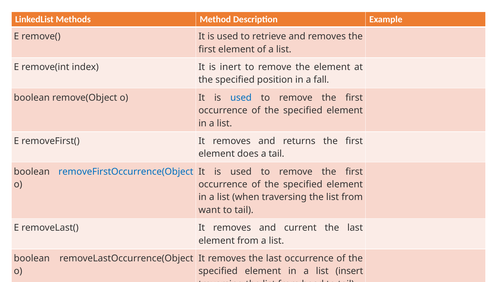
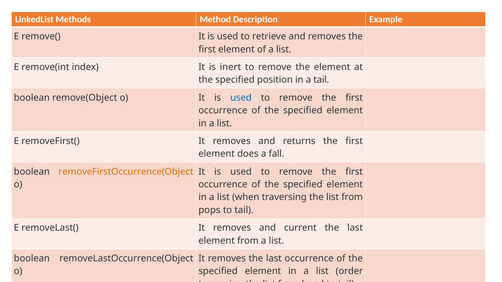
a fall: fall -> tail (321, 80)
a tail: tail -> fall (276, 154)
removeFirstOccurrence(Object colour: blue -> orange (126, 172)
want: want -> pops (209, 210)
insert: insert -> order (349, 272)
